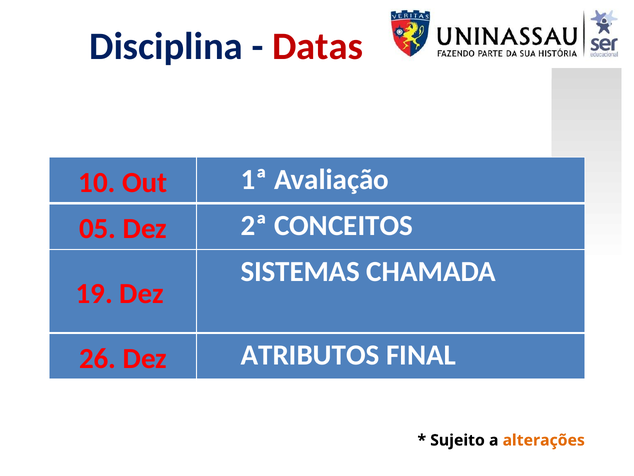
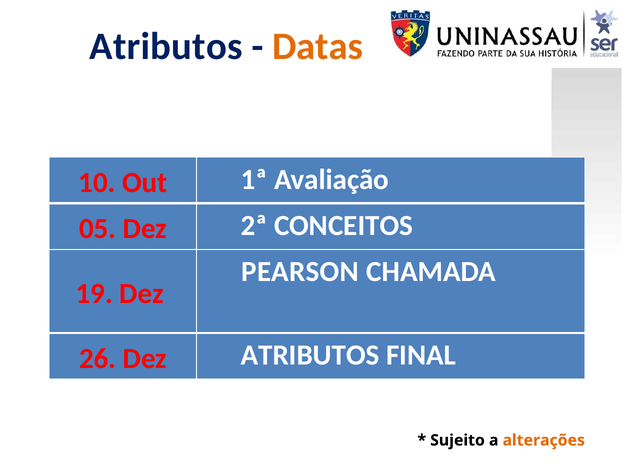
Disciplina: Disciplina -> Atributos (166, 47)
Datas colour: red -> orange (318, 47)
SISTEMAS: SISTEMAS -> PEARSON (300, 272)
